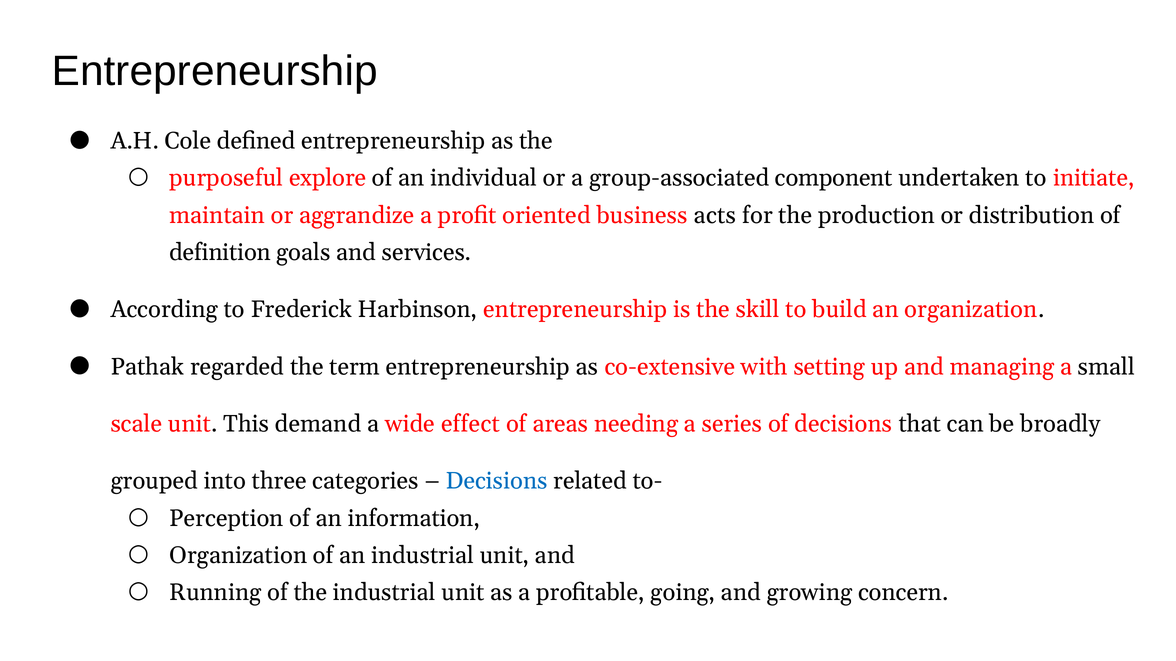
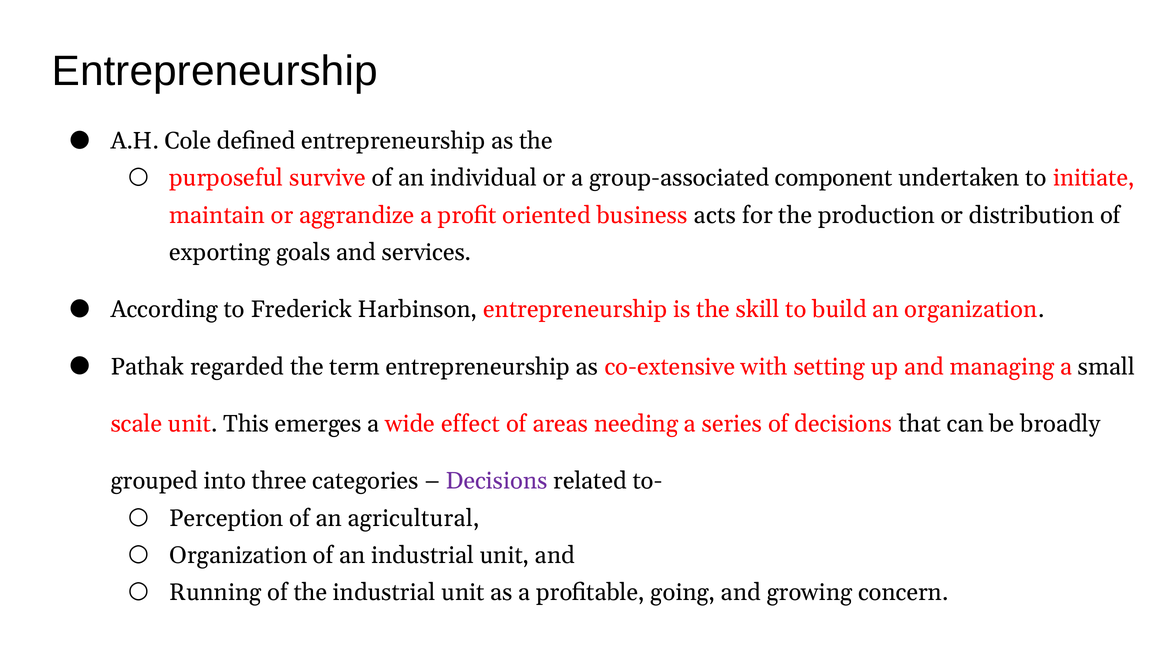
explore: explore -> survive (327, 178)
definition: definition -> exporting (220, 253)
demand: demand -> emerges (318, 424)
Decisions colour: blue -> purple (497, 481)
information: information -> agricultural (414, 519)
